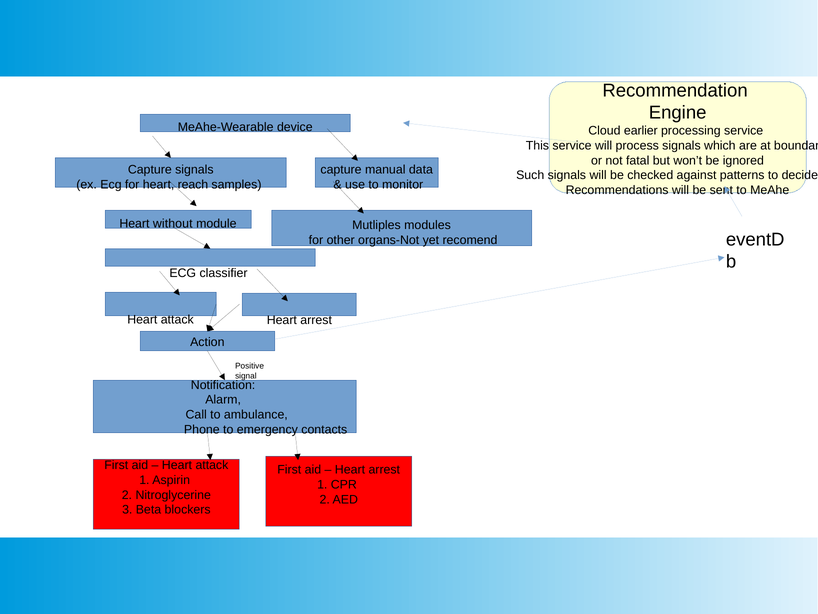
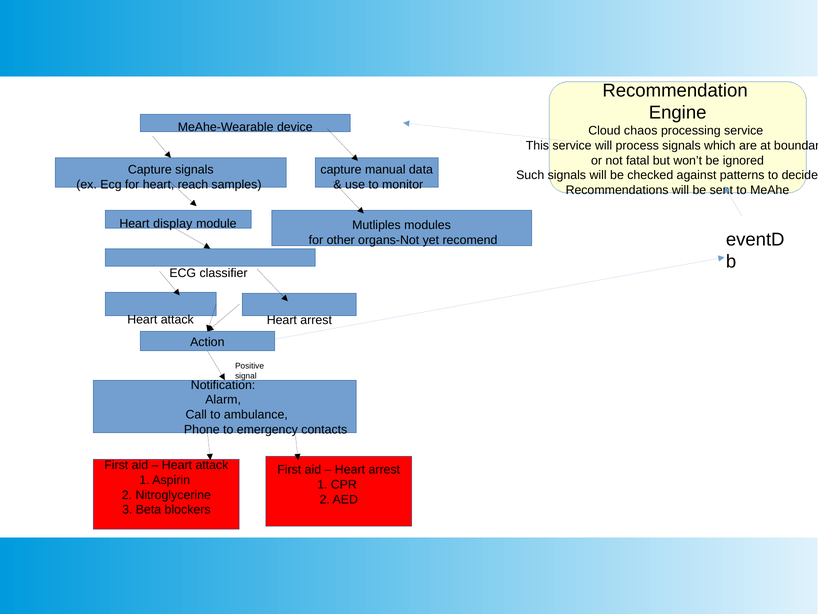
earlier: earlier -> chaos (641, 131)
without: without -> display (173, 224)
